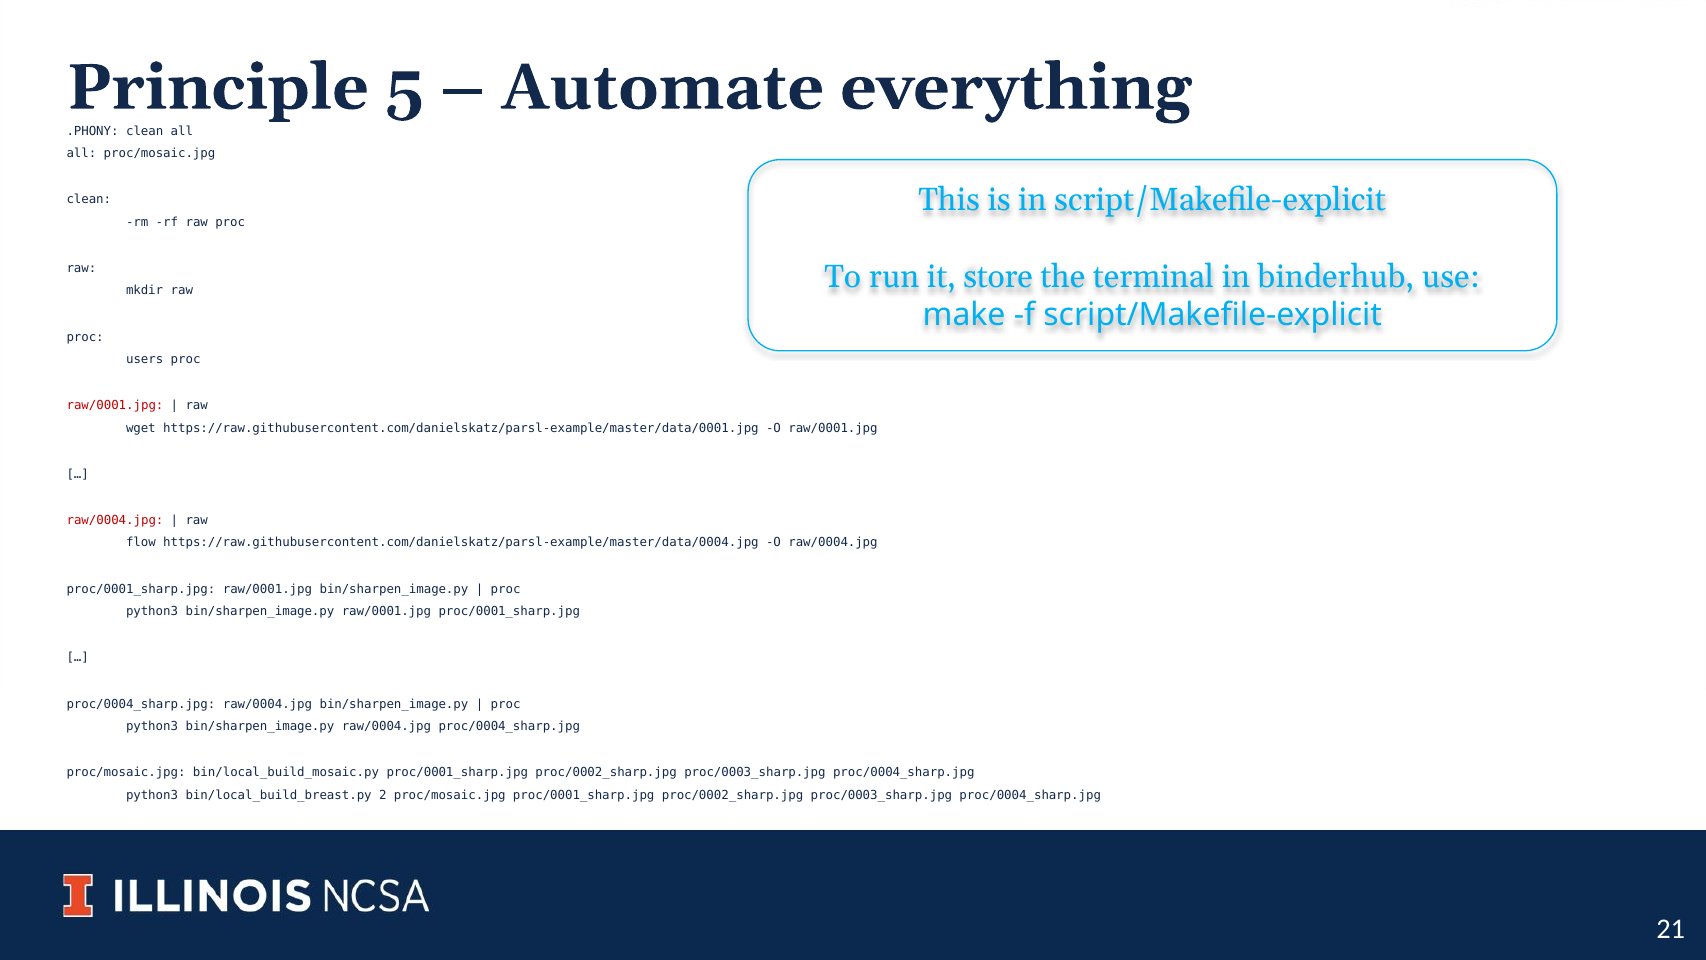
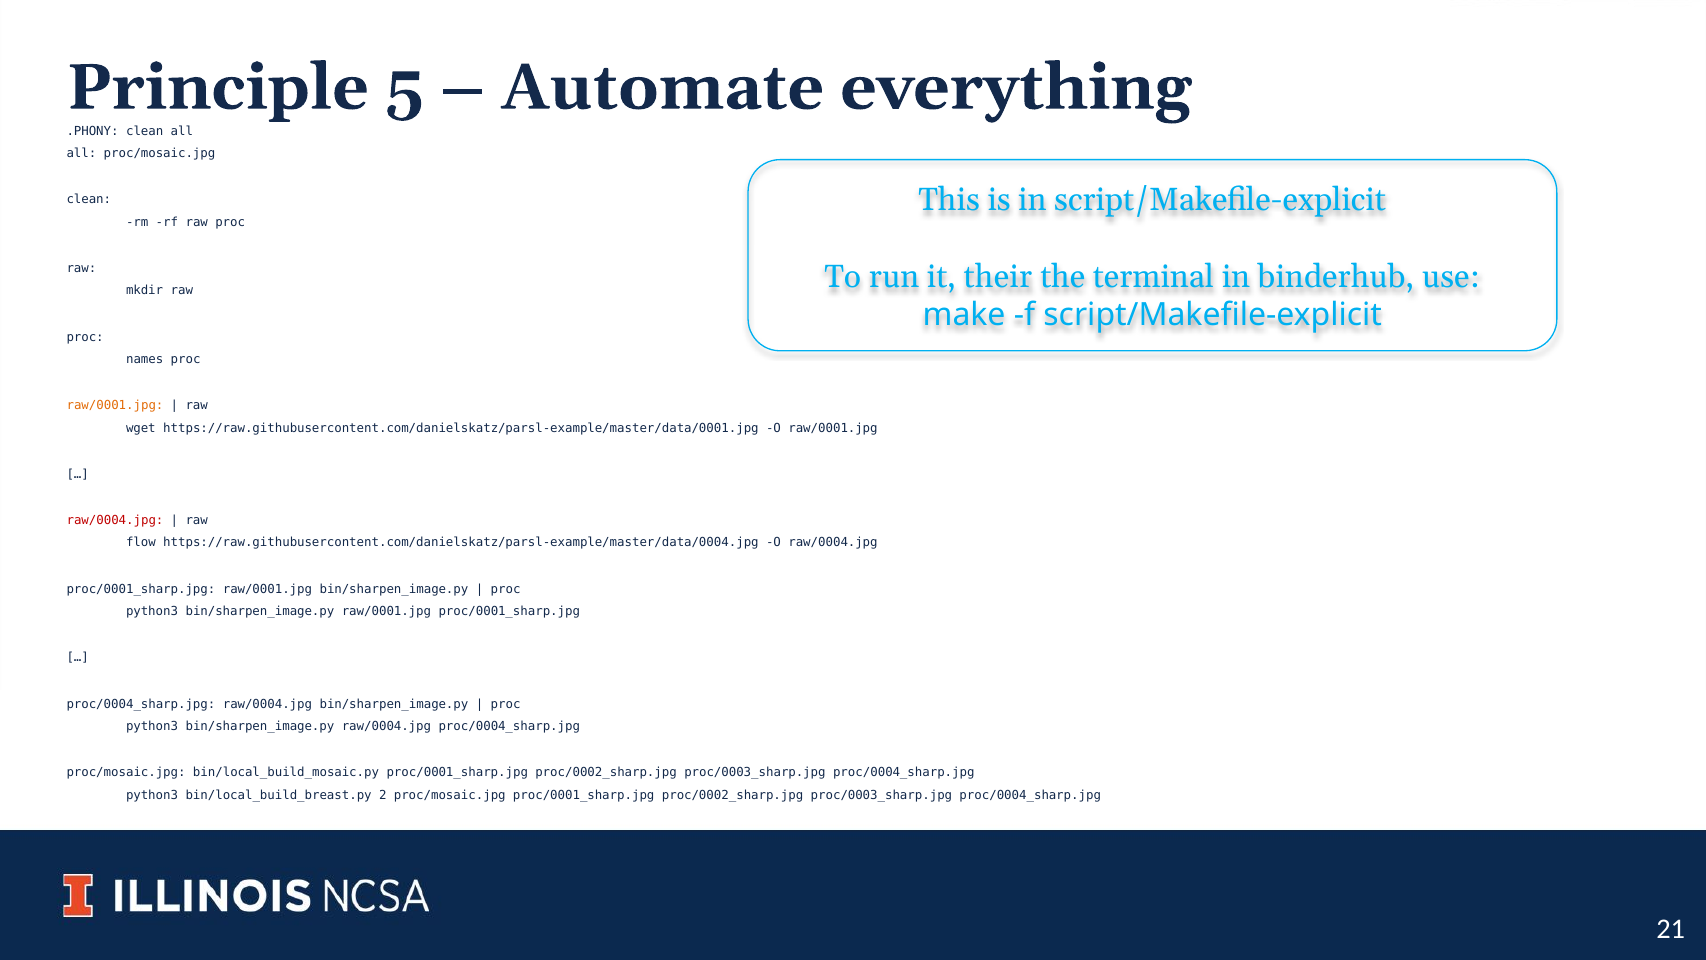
store: store -> their (998, 277)
users: users -> names (145, 359)
raw/0001.jpg colour: red -> orange (115, 405)
